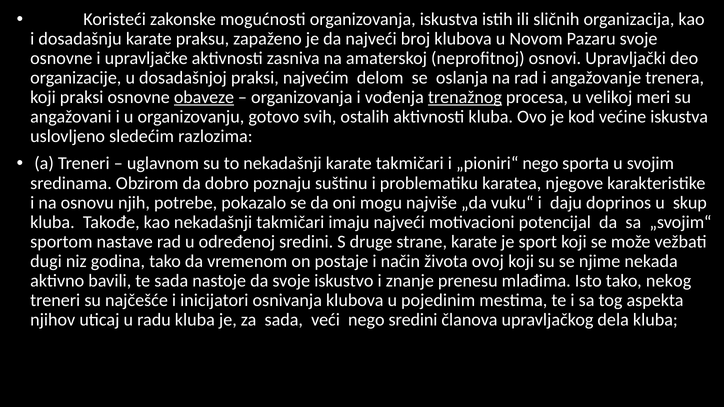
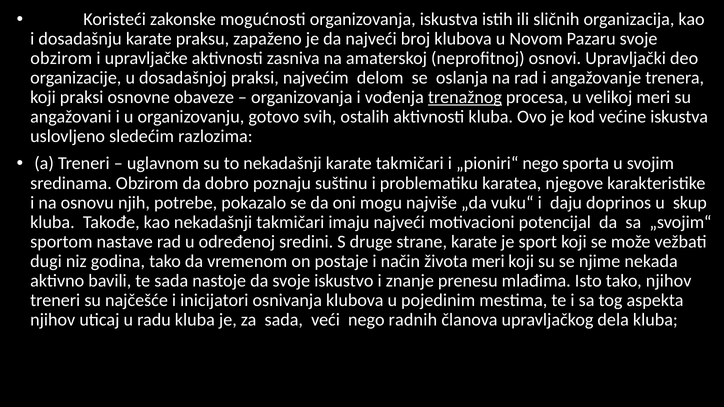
osnovne: osnovne -> obzirom (61, 58)
obaveze underline: present -> none (204, 97)
života ovoj: ovoj -> meri (488, 261)
tako nekog: nekog -> njihov (669, 281)
nego sredini: sredini -> radnih (413, 320)
